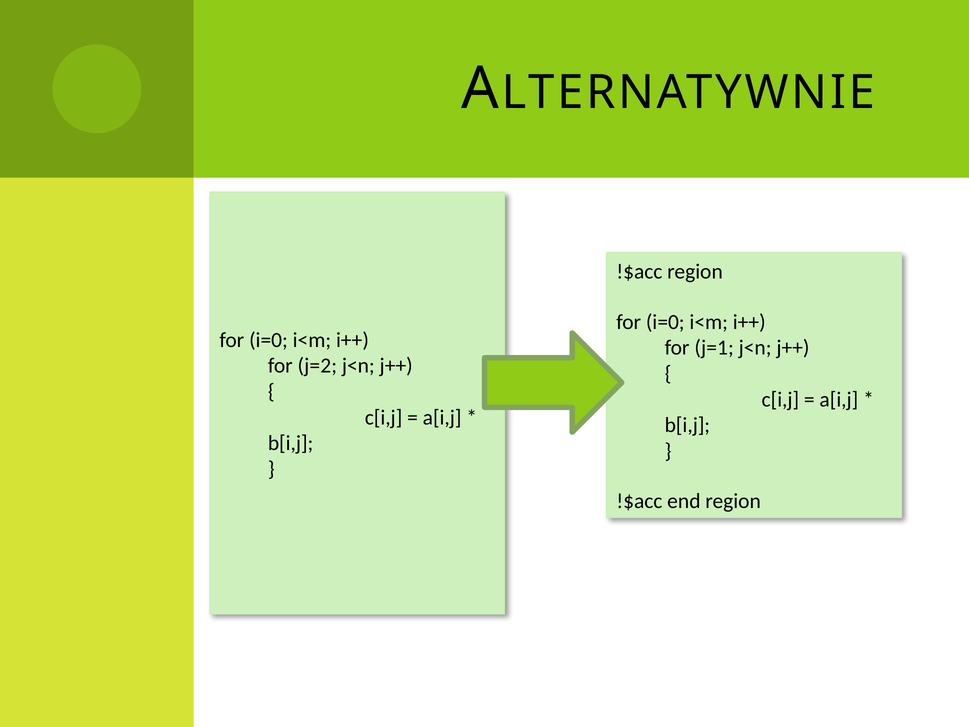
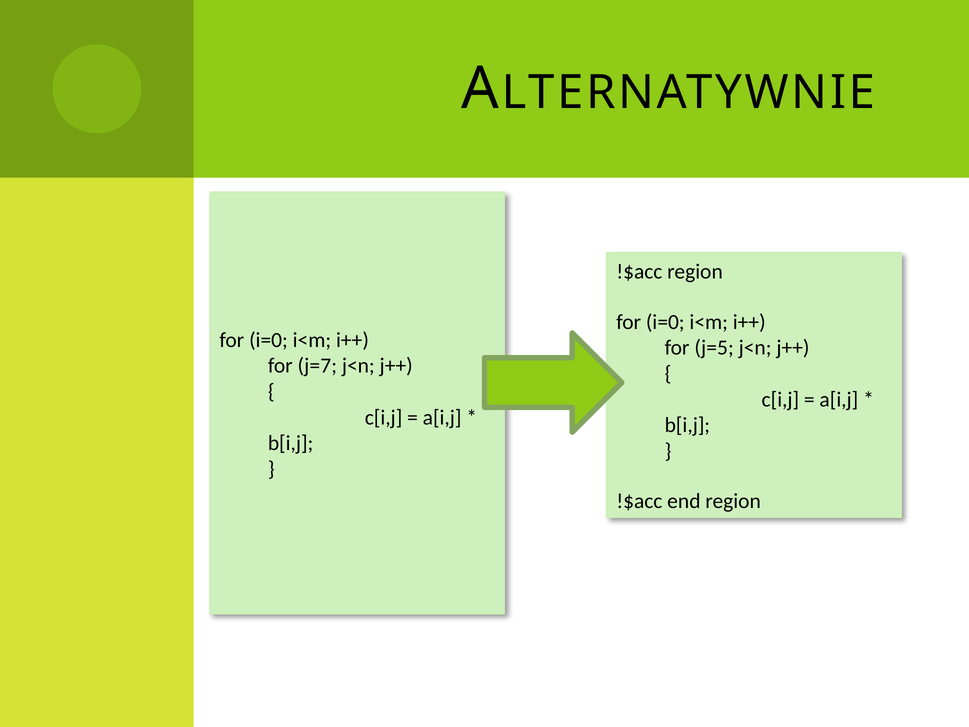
j=1: j=1 -> j=5 (714, 348)
j=2: j=2 -> j=7 (317, 366)
